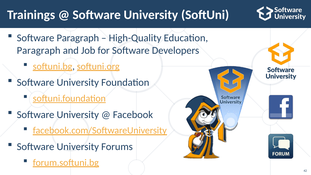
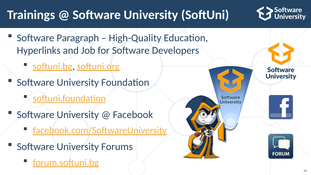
Paragraph: Paragraph -> Hyperlinks (39, 50)
